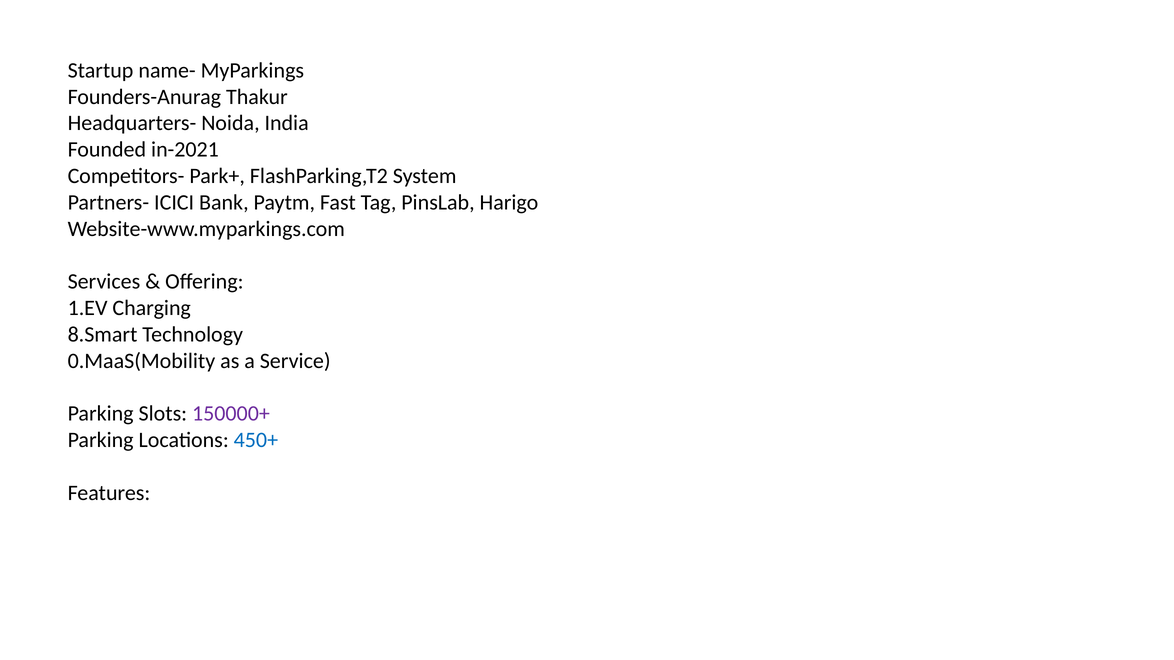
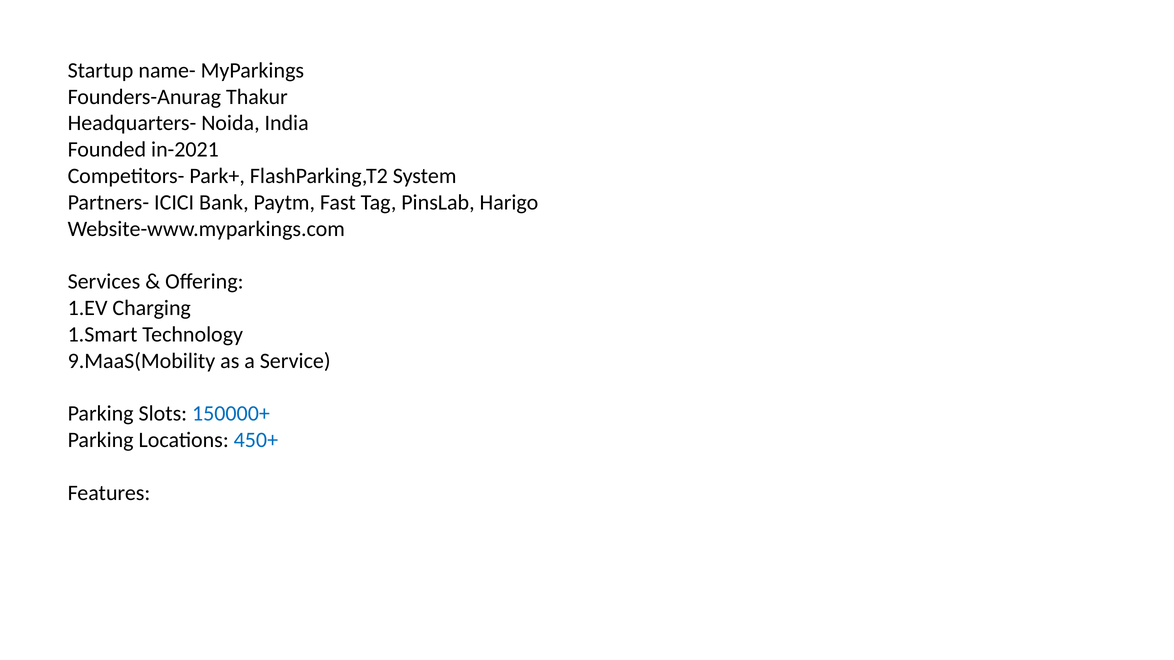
8.Smart: 8.Smart -> 1.Smart (103, 335)
0.MaaS(Mobility: 0.MaaS(Mobility -> 9.MaaS(Mobility (141, 361)
150000+ colour: purple -> blue (231, 414)
